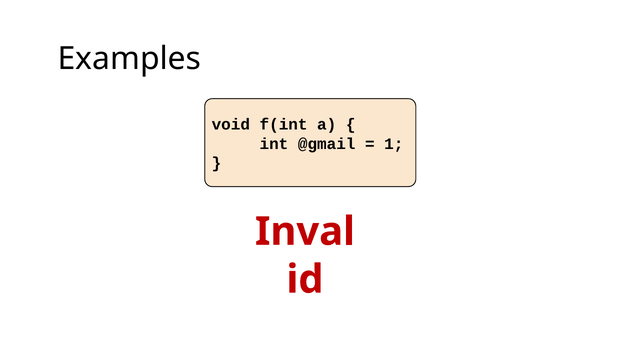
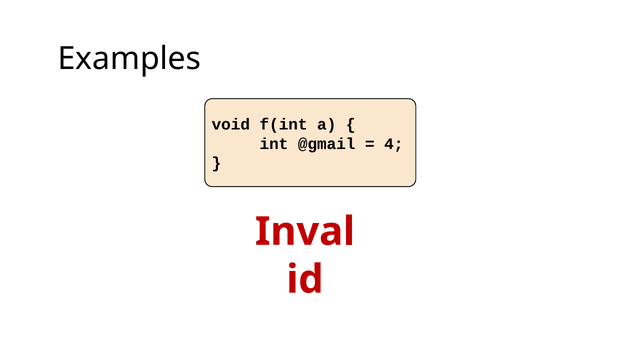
1: 1 -> 4 (394, 144)
